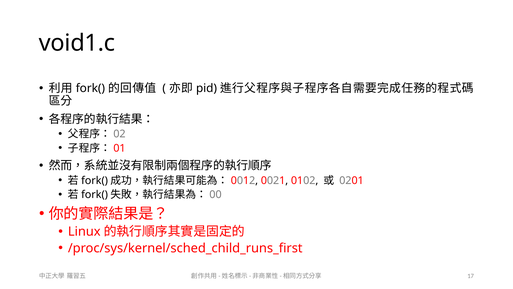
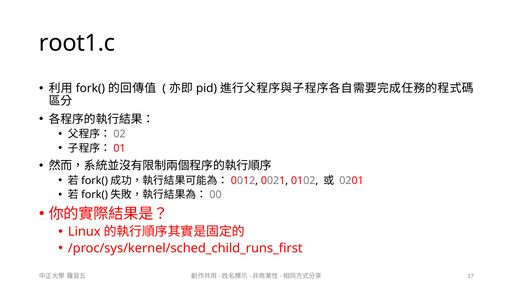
void1.c: void1.c -> root1.c (77, 43)
